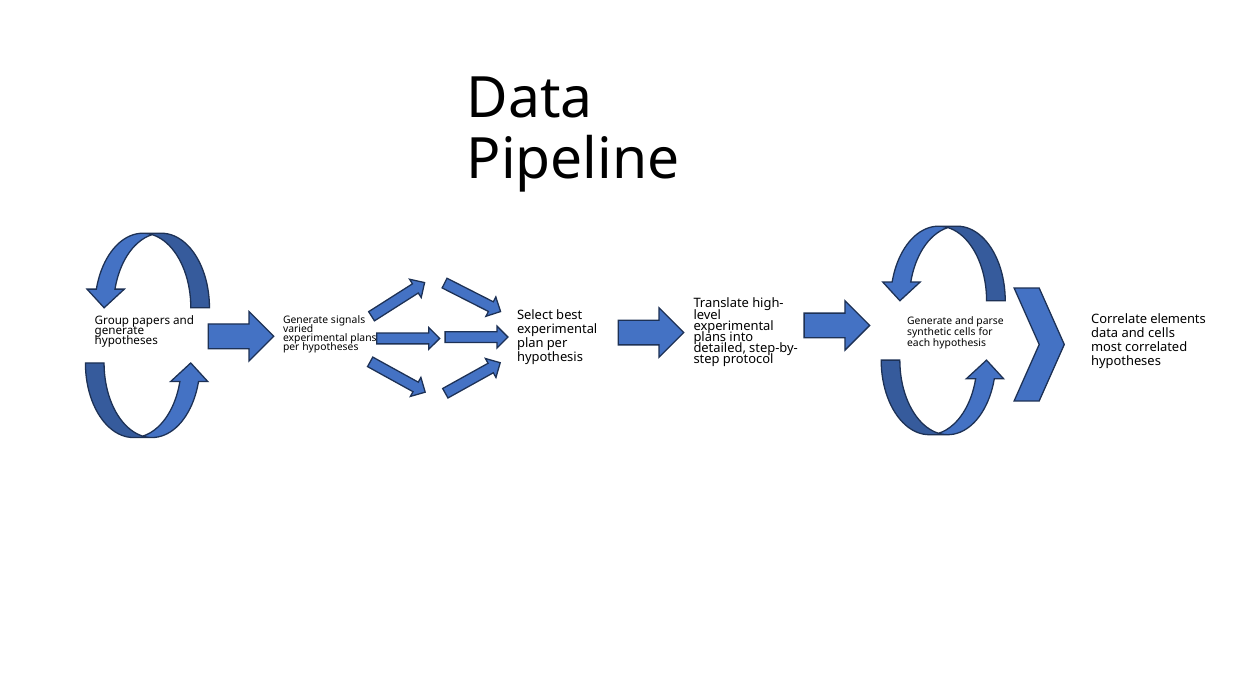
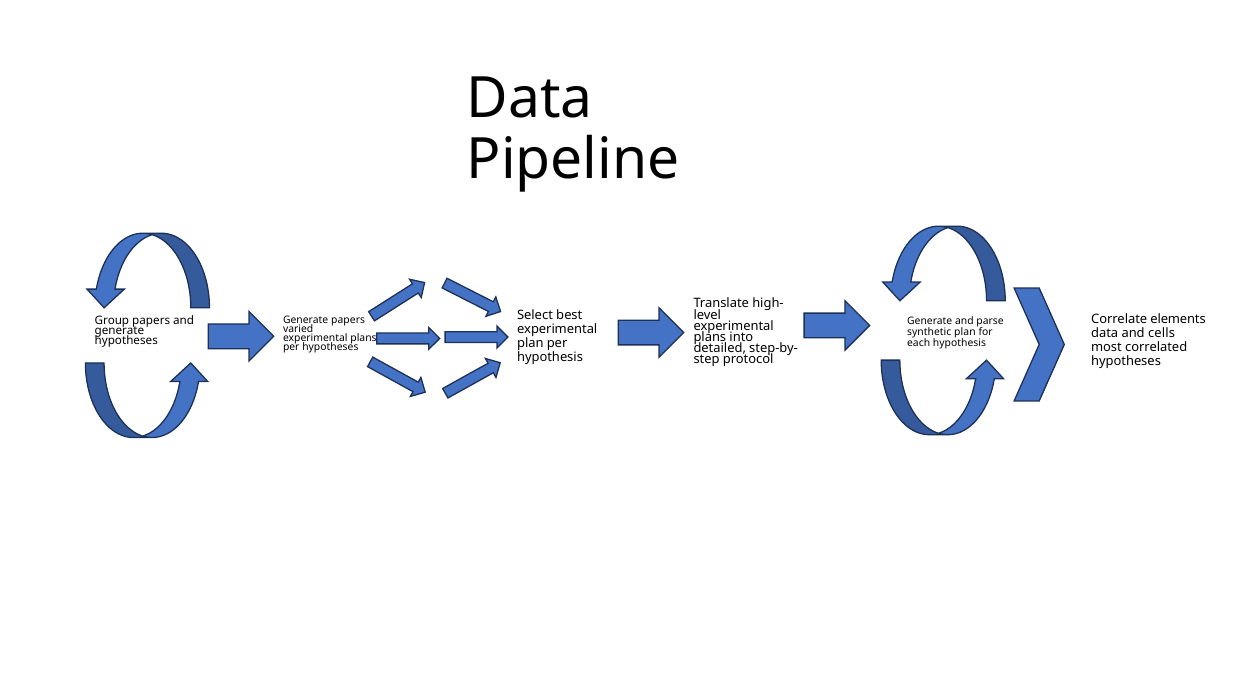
Generate signals: signals -> papers (348, 320)
synthetic cells: cells -> plan (965, 332)
